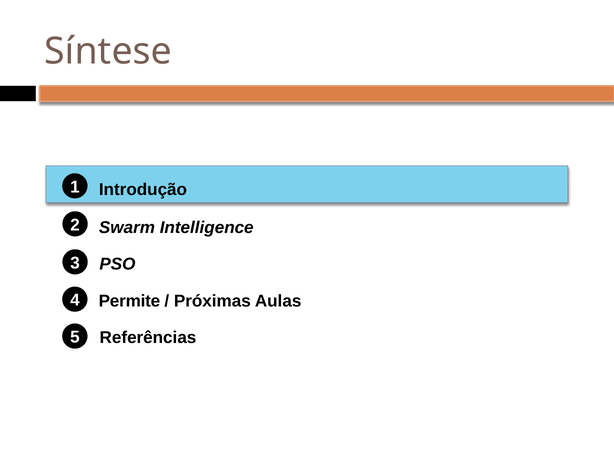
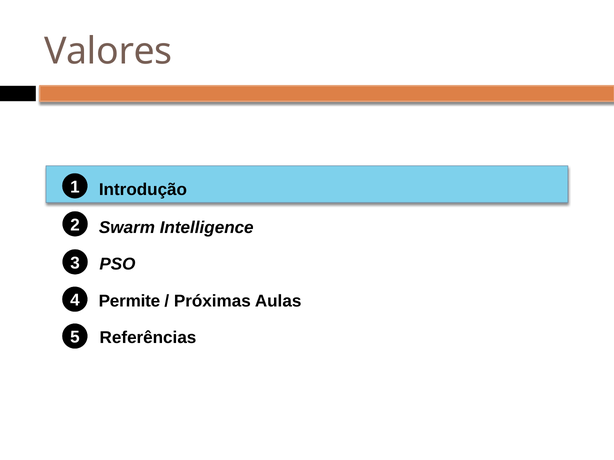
Síntese: Síntese -> Valores (108, 51)
